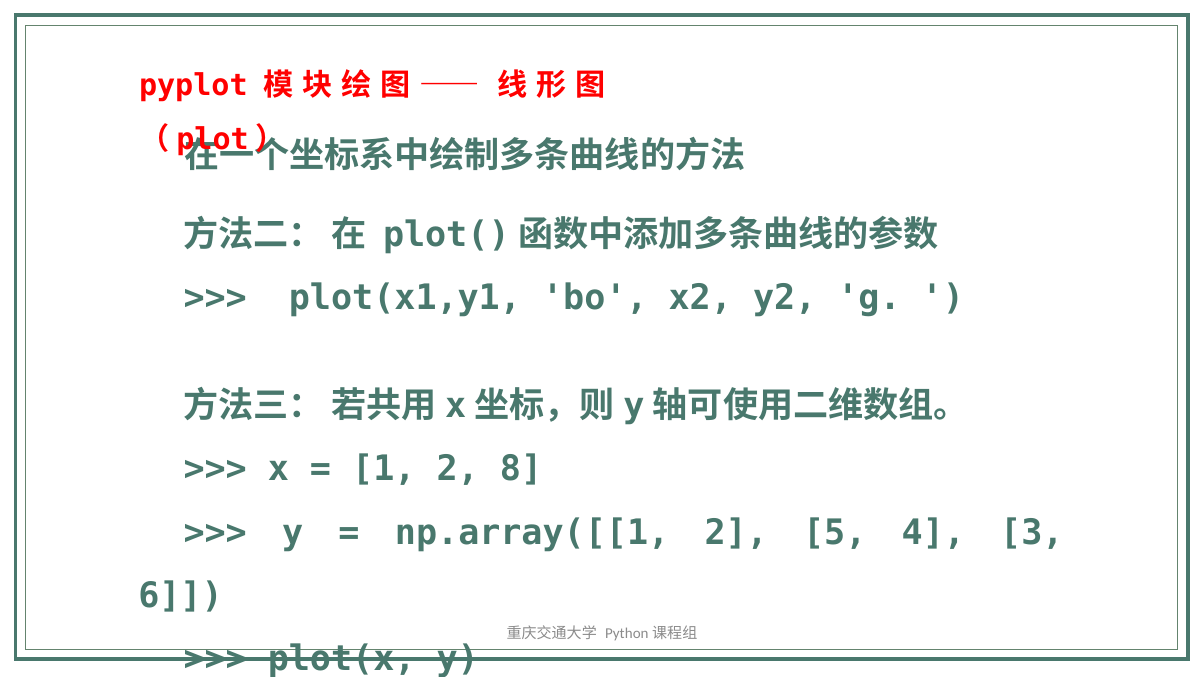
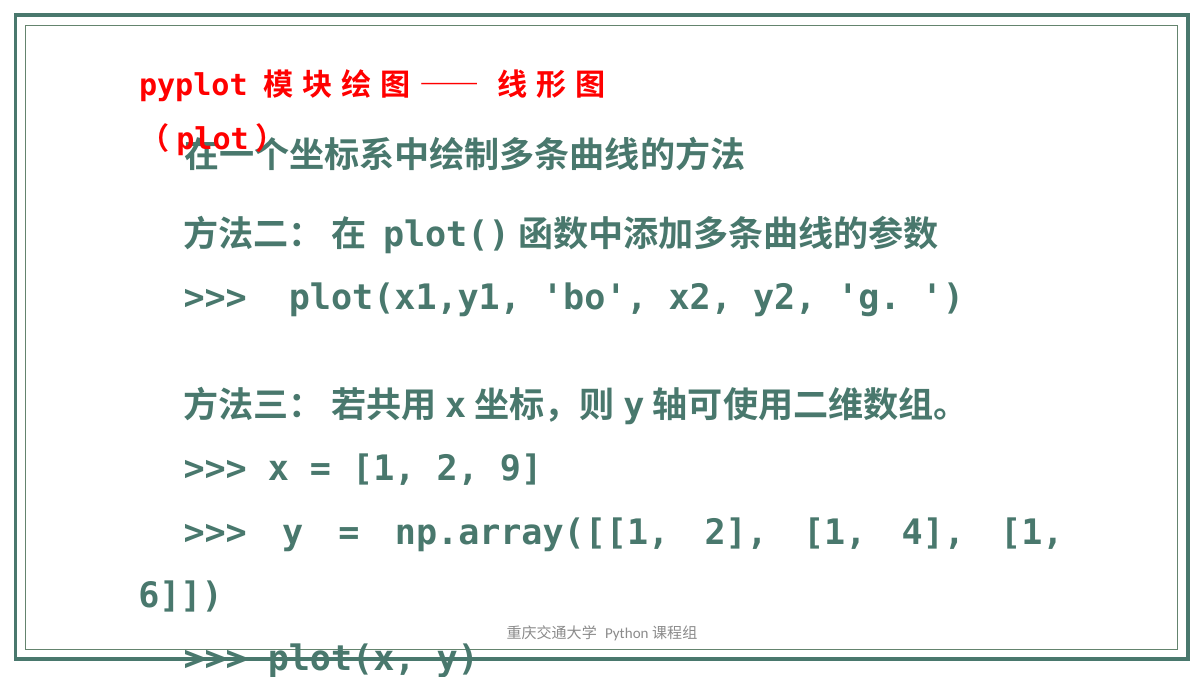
8: 8 -> 9 (521, 469)
2 5: 5 -> 1 (835, 533)
4 3: 3 -> 1 (1032, 533)
